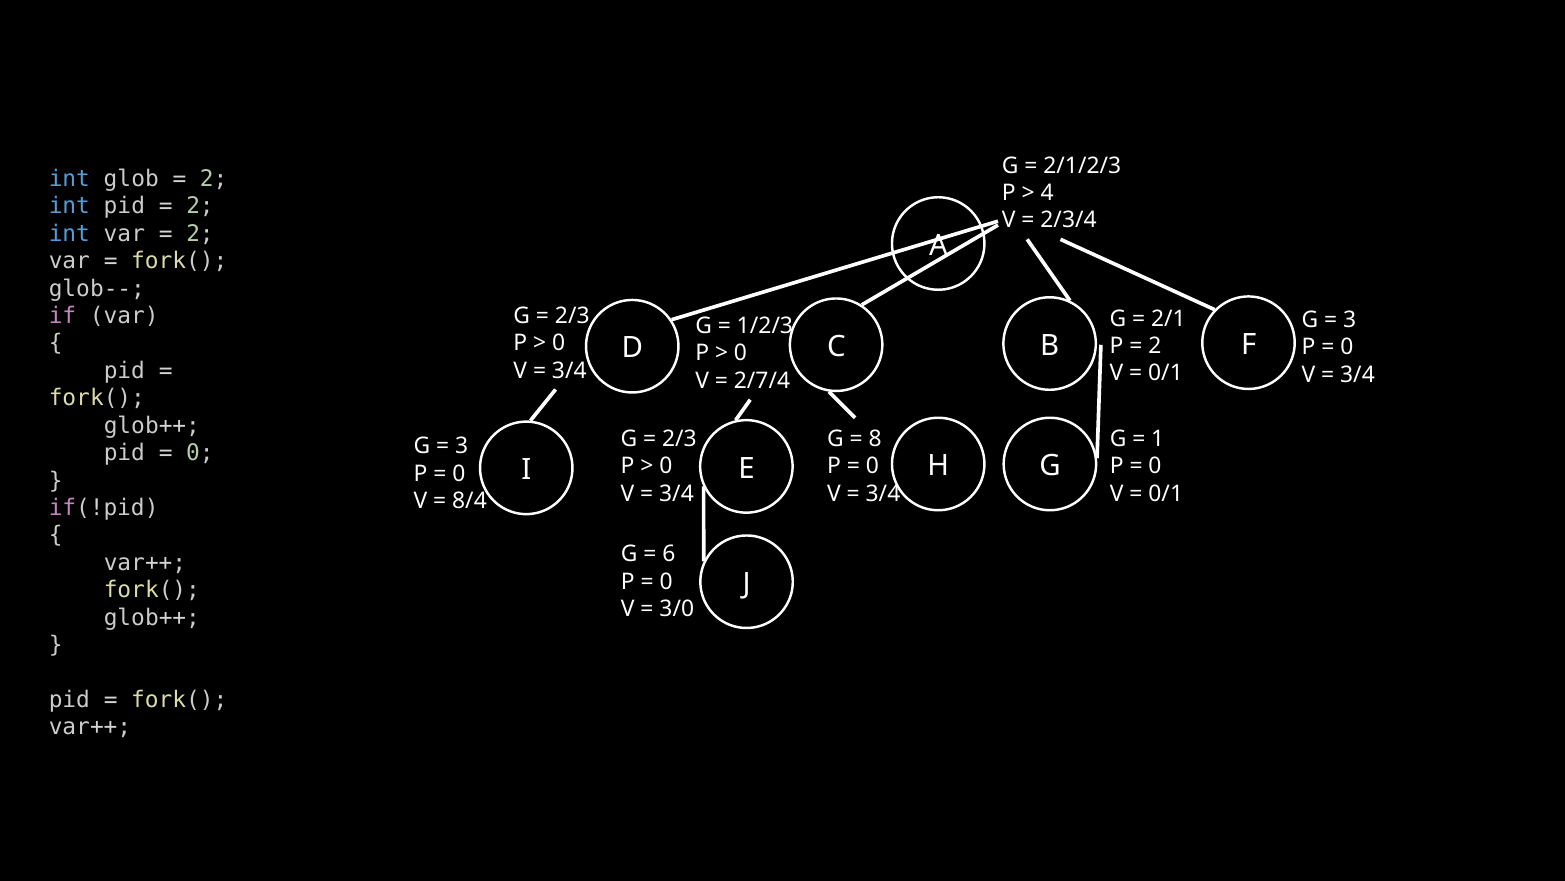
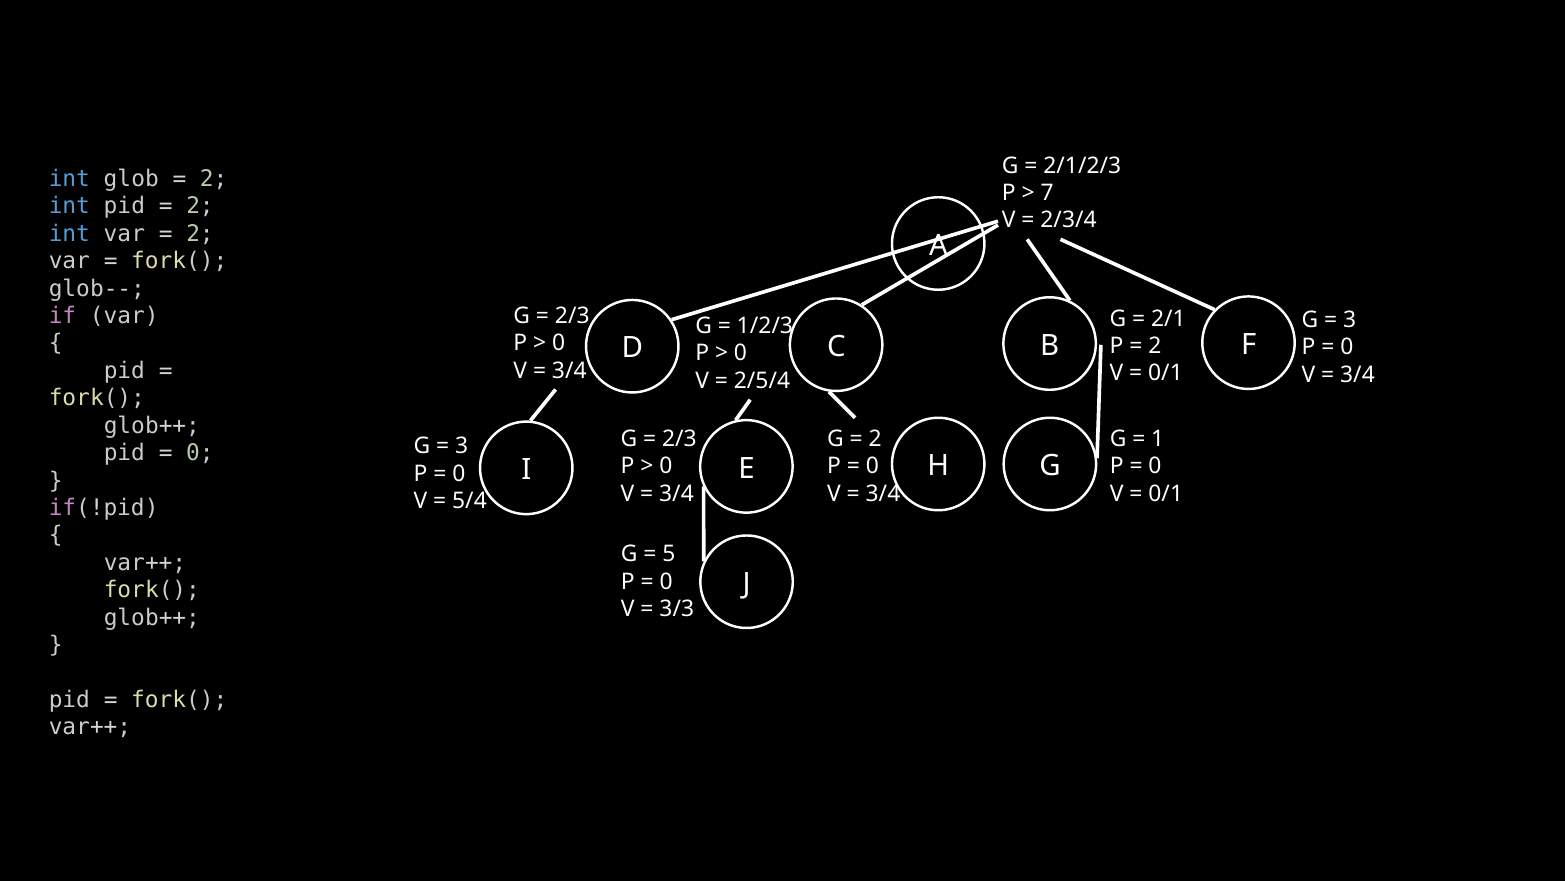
4: 4 -> 7 (1047, 193)
2/7/4: 2/7/4 -> 2/5/4 (762, 381)
8: 8 -> 2 (875, 439)
8/4: 8/4 -> 5/4 (469, 501)
6: 6 -> 5 (669, 554)
3/0: 3/0 -> 3/3 (677, 609)
